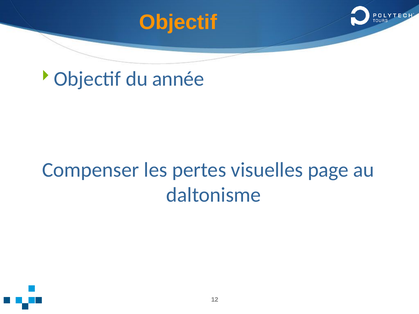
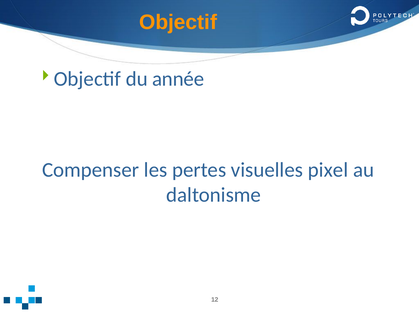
page: page -> pixel (328, 170)
